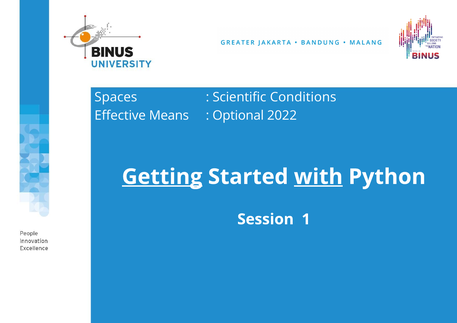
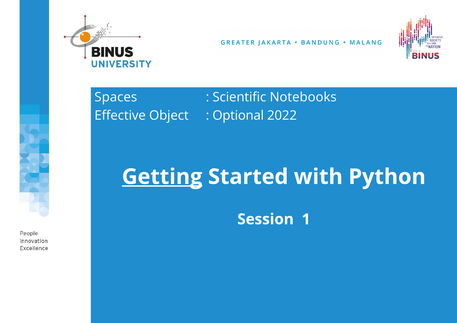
Conditions: Conditions -> Notebooks (303, 97)
Means: Means -> Object (169, 116)
with underline: present -> none (318, 177)
